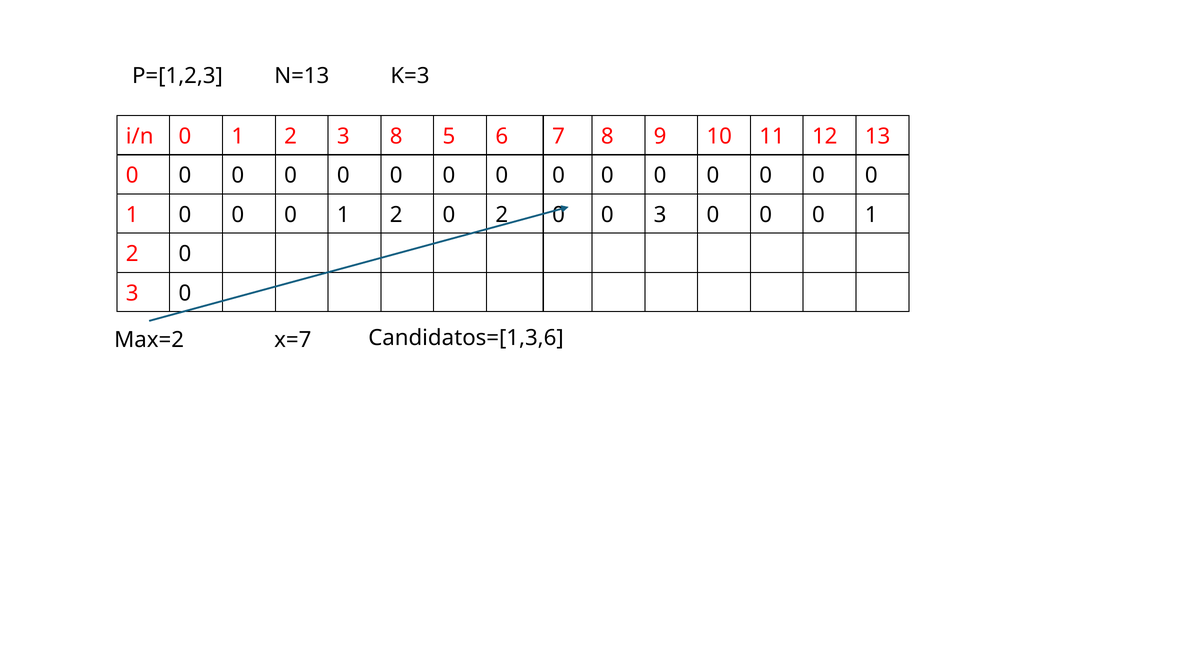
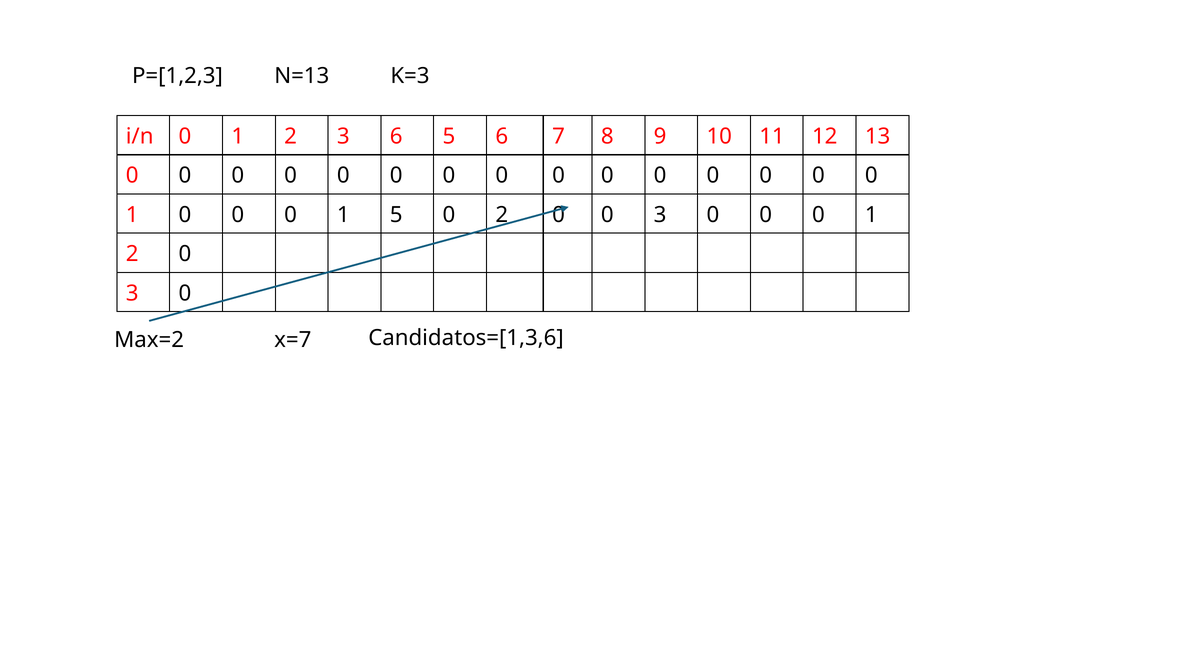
3 8: 8 -> 6 (396, 136)
2: 2 -> 5 (396, 215)
